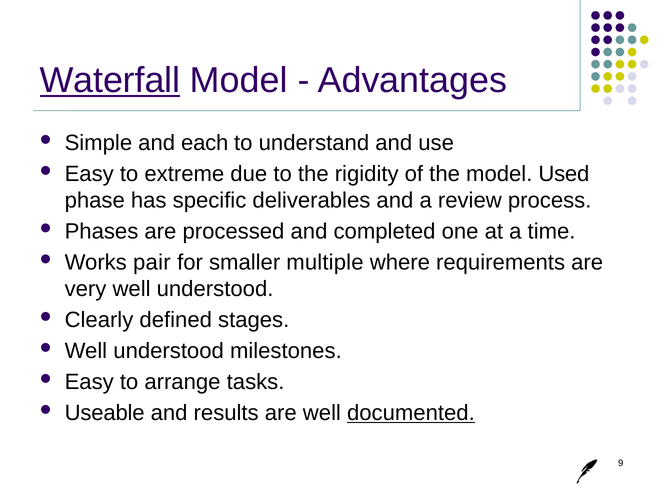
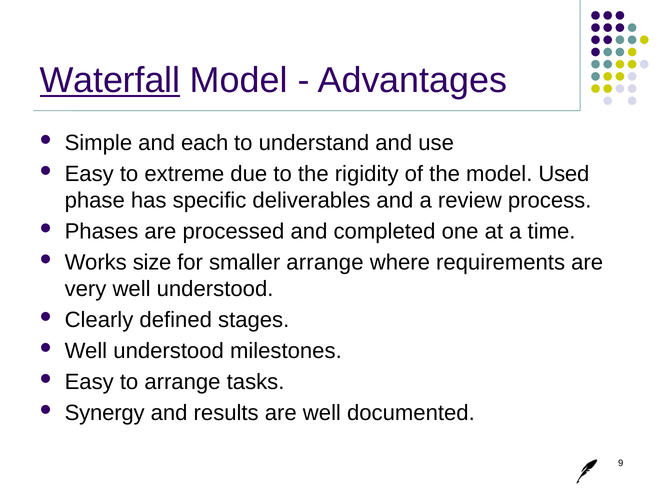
pair: pair -> size (152, 262)
smaller multiple: multiple -> arrange (325, 262)
Useable: Useable -> Synergy (105, 412)
documented underline: present -> none (411, 412)
